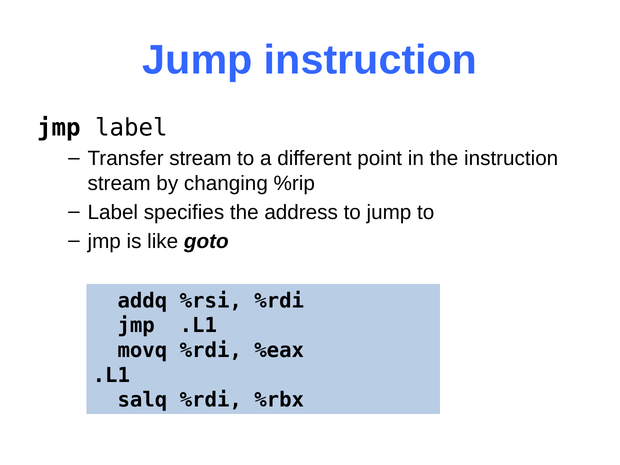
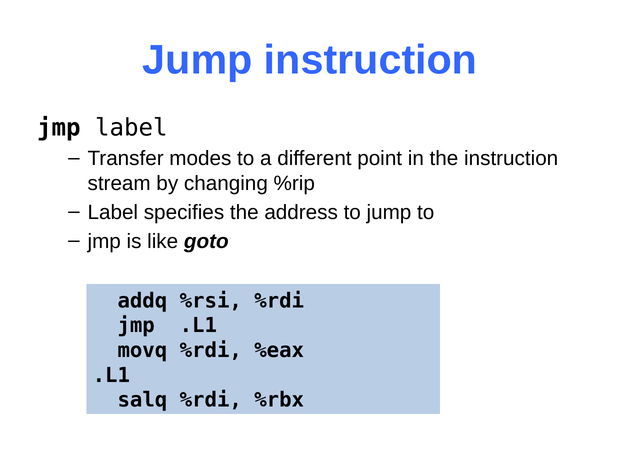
Transfer stream: stream -> modes (200, 159)
